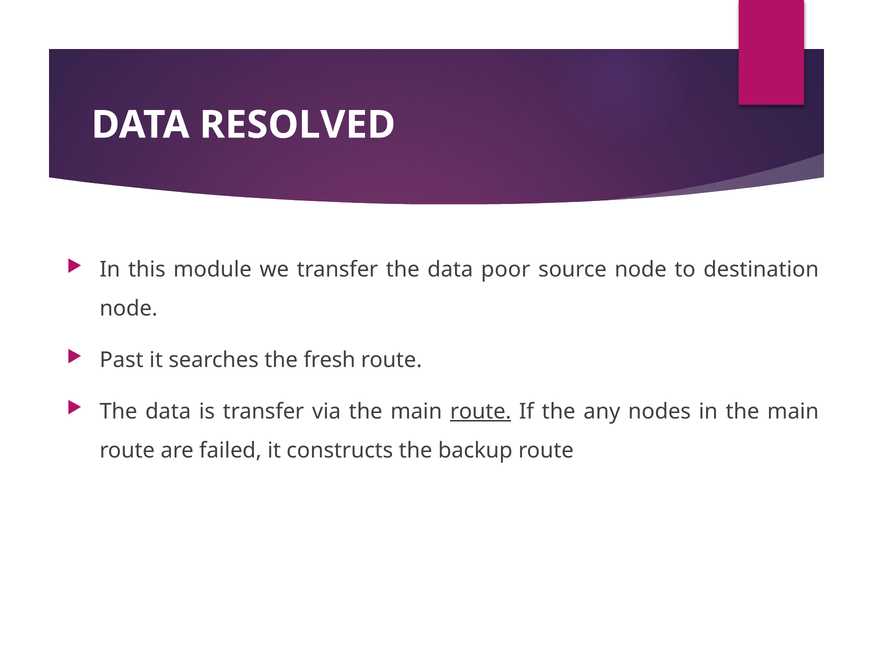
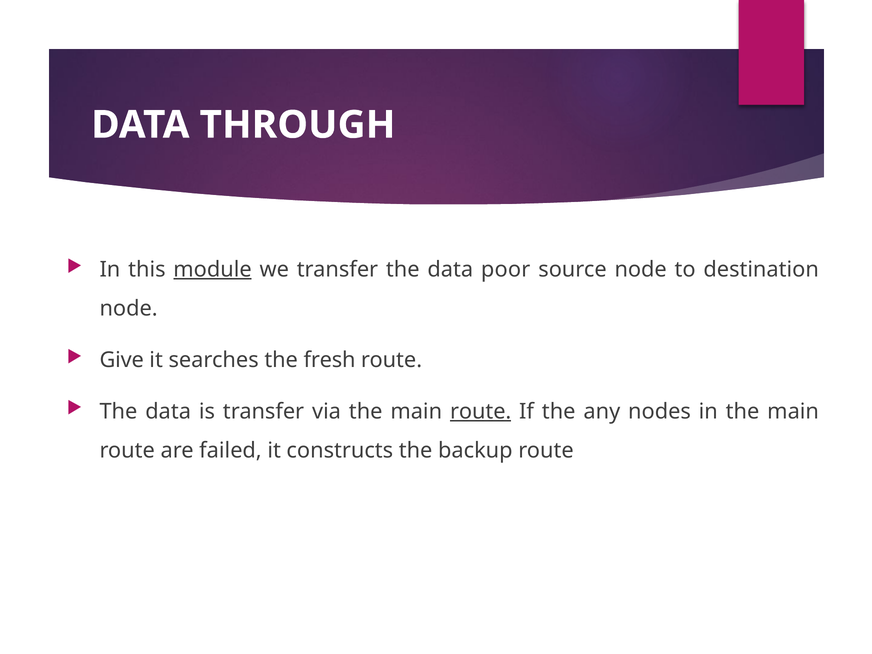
RESOLVED: RESOLVED -> THROUGH (297, 125)
module underline: none -> present (213, 269)
Past: Past -> Give (122, 360)
